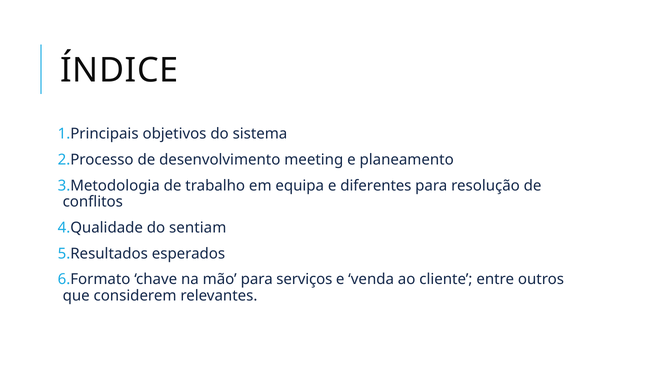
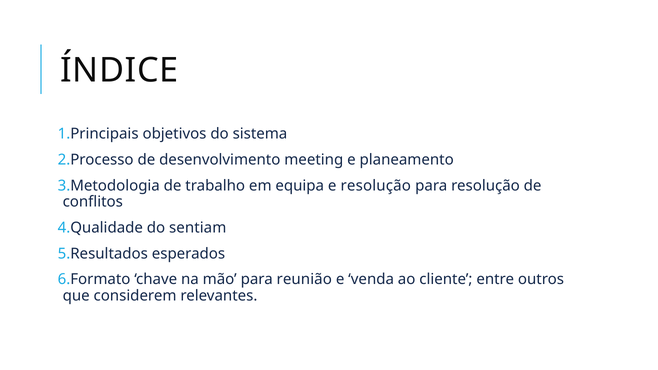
e diferentes: diferentes -> resolução (376, 186)
serviços: serviços -> reunião (304, 280)
